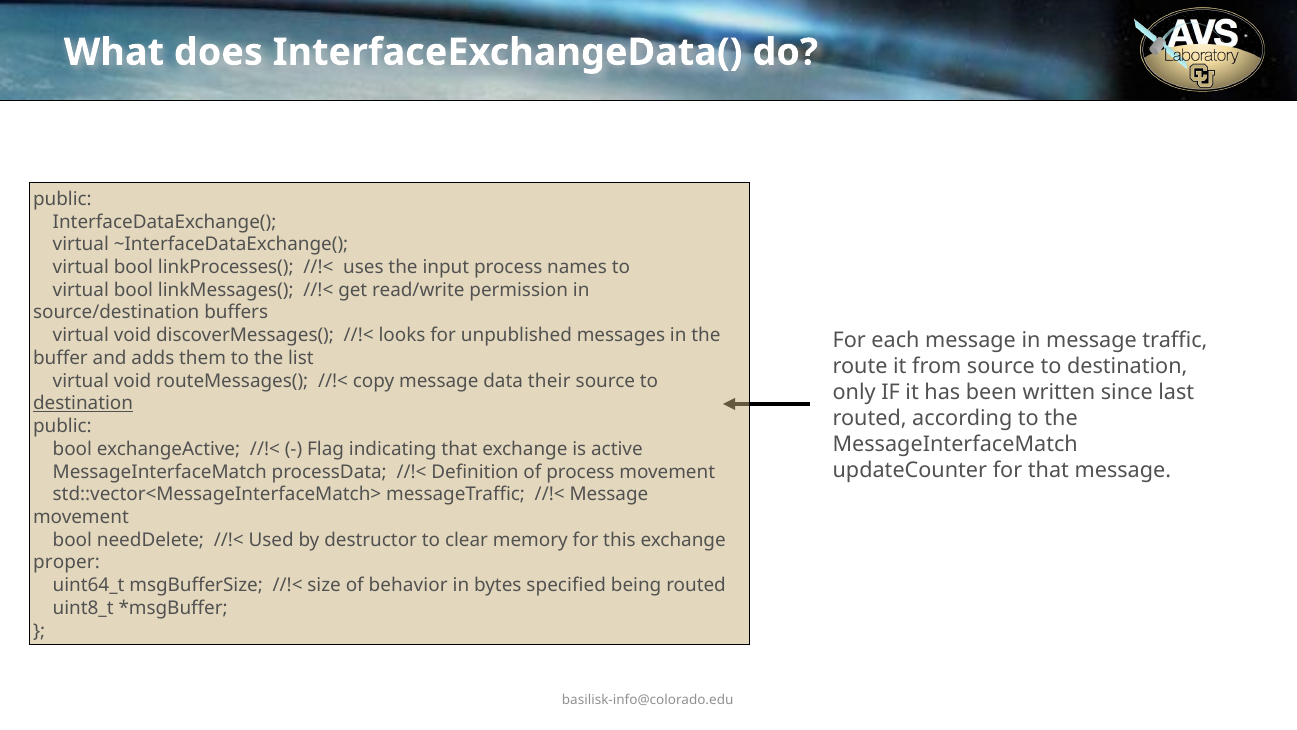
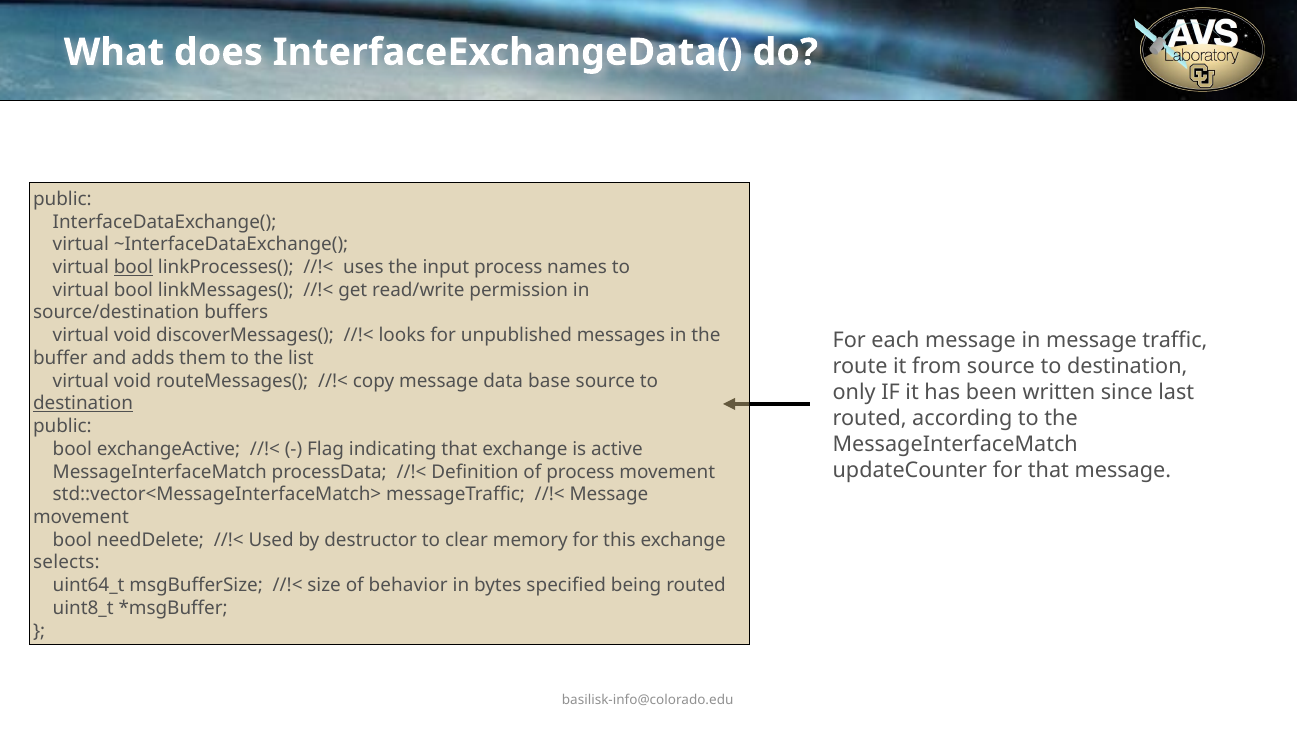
bool underline: none -> present (133, 267)
their: their -> base (549, 381)
proper: proper -> selects (66, 562)
